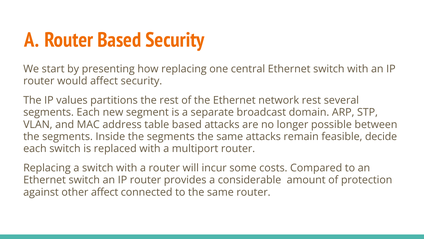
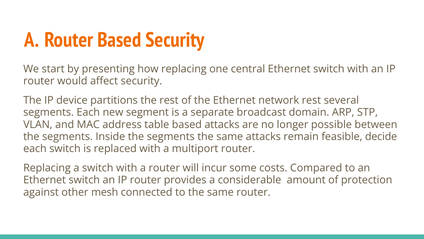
values: values -> device (72, 100)
other affect: affect -> mesh (105, 192)
